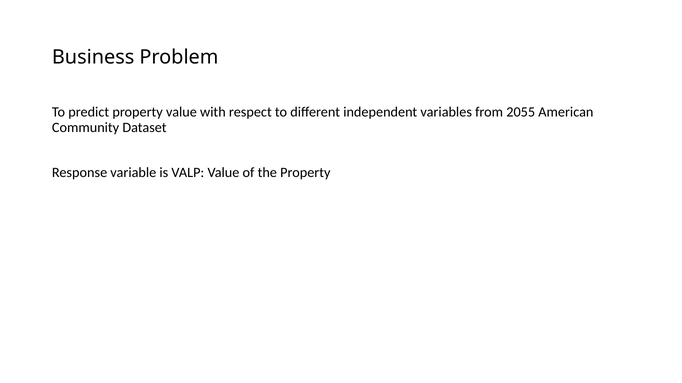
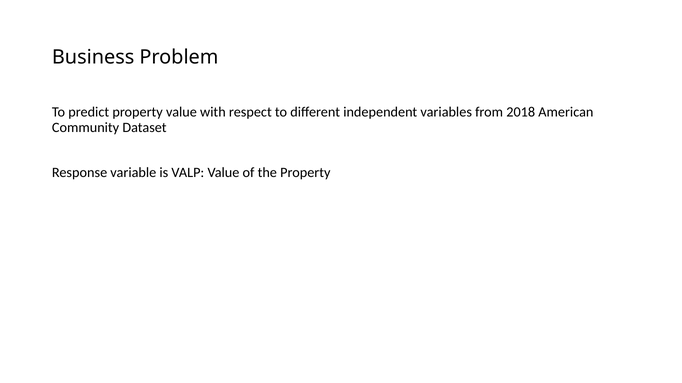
2055: 2055 -> 2018 (521, 112)
